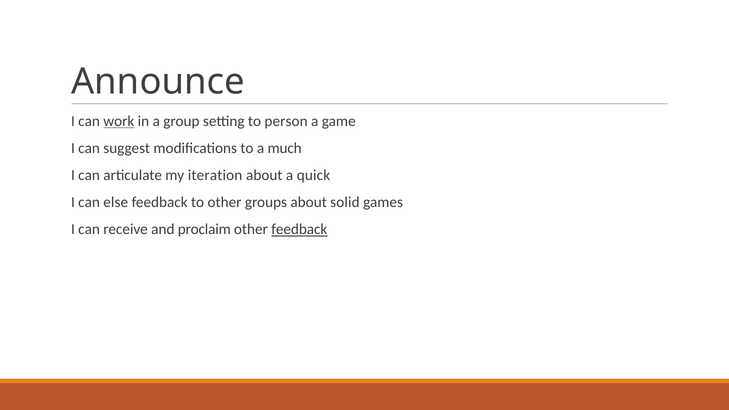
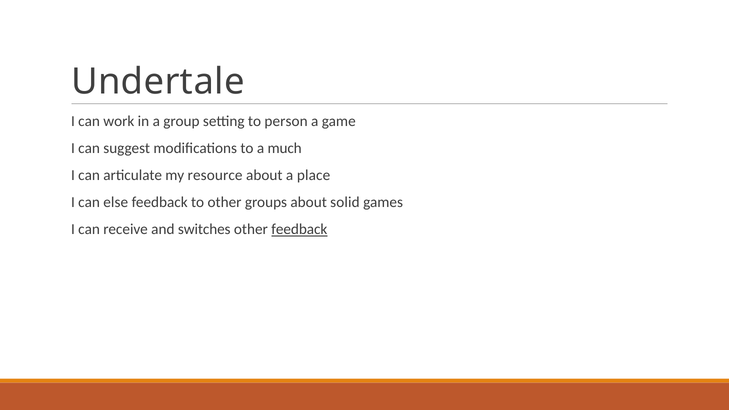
Announce: Announce -> Undertale (158, 82)
work underline: present -> none (119, 121)
iteration: iteration -> resource (215, 175)
quick: quick -> place (314, 175)
proclaim: proclaim -> switches (204, 229)
